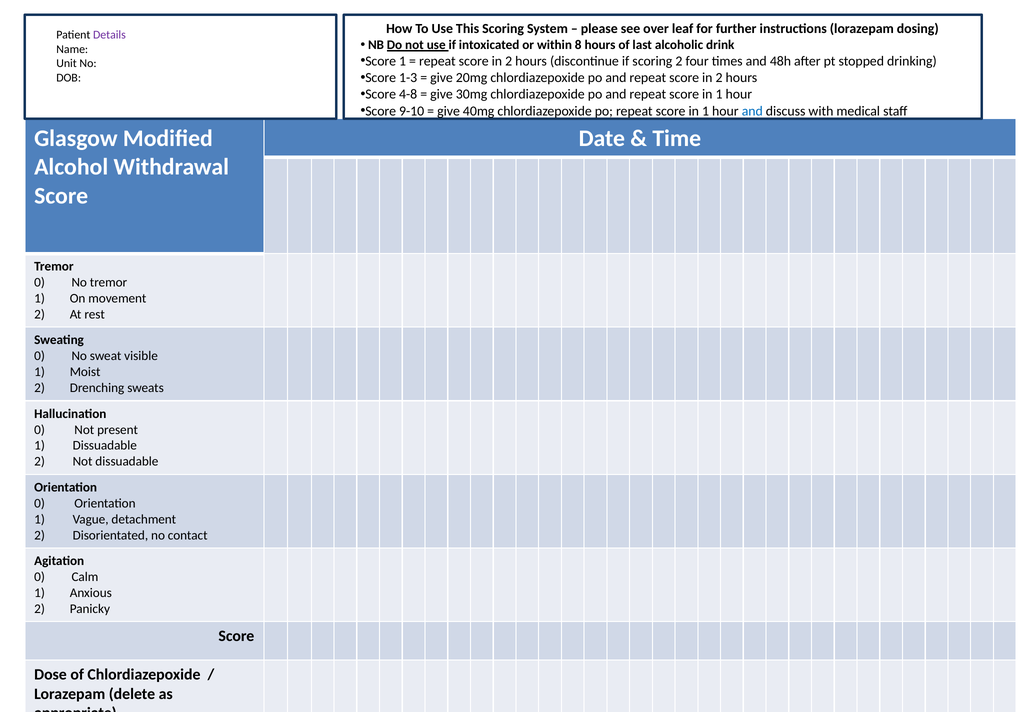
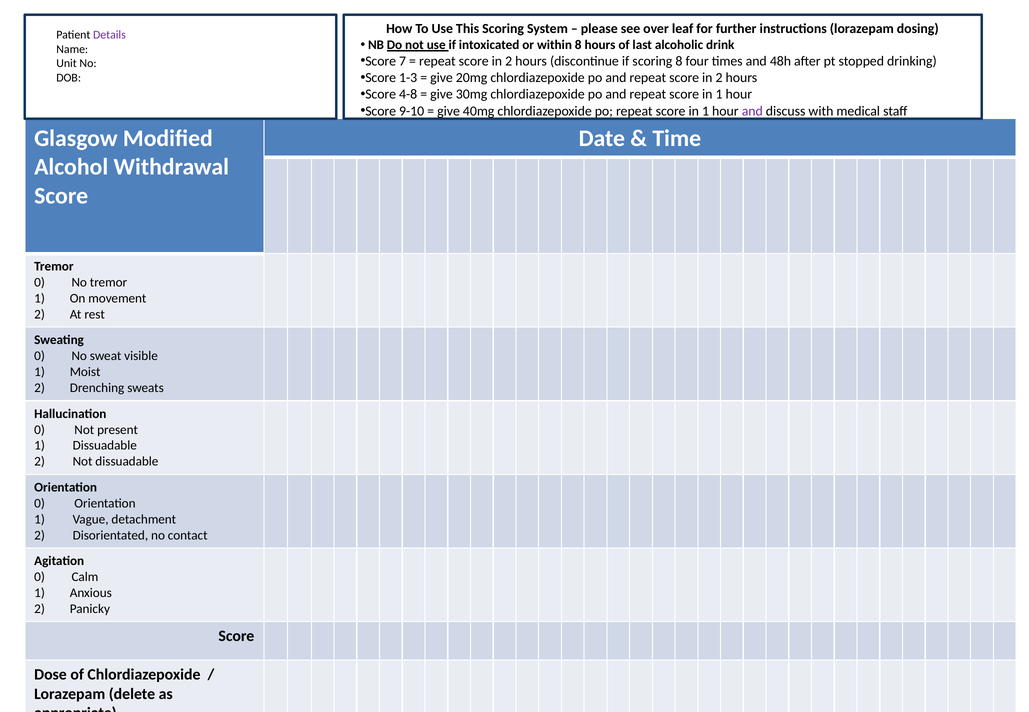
Score 1: 1 -> 7 (403, 61)
scoring 2: 2 -> 8 (679, 61)
and colour: blue -> purple (752, 111)
